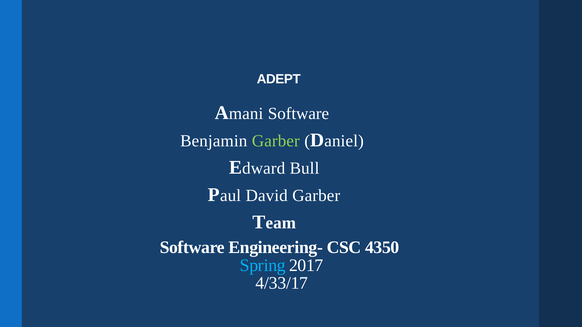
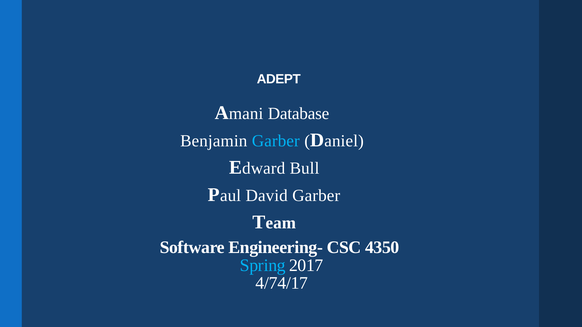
Software: Software -> Database (299, 114)
Garber colour: light green -> light blue (276, 141)
4/33/17: 4/33/17 -> 4/74/17 (282, 284)
